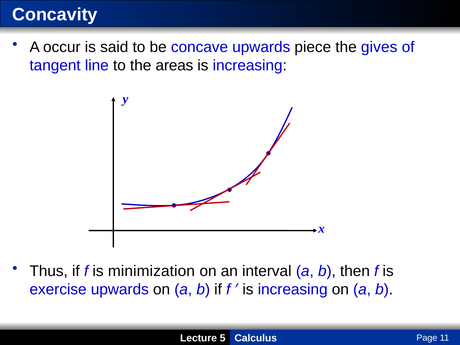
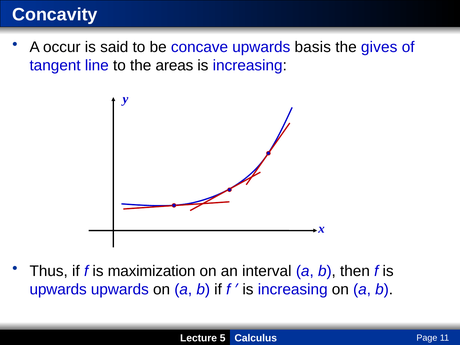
piece: piece -> basis (313, 47)
minimization: minimization -> maximization (152, 271)
exercise: exercise -> upwards (58, 289)
